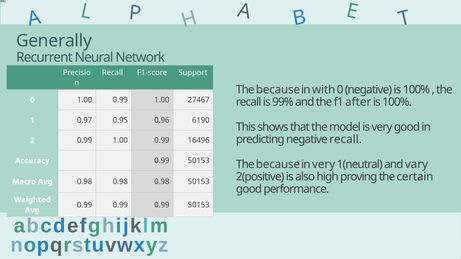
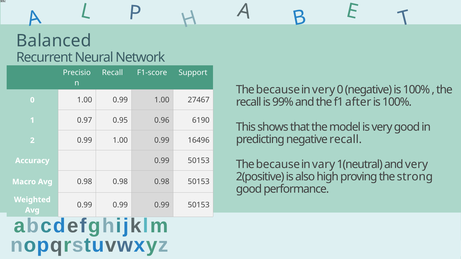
Generally: Generally -> Balanced (54, 41)
in with: with -> very (324, 90)
in very: very -> vary (324, 165)
and vary: vary -> very (416, 165)
certain: certain -> strong (415, 177)
